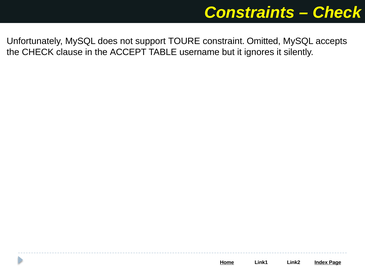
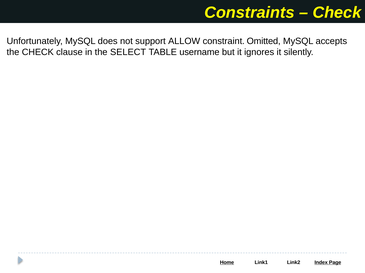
TOURE: TOURE -> ALLOW (184, 41)
ACCEPT: ACCEPT -> SELECT (128, 52)
